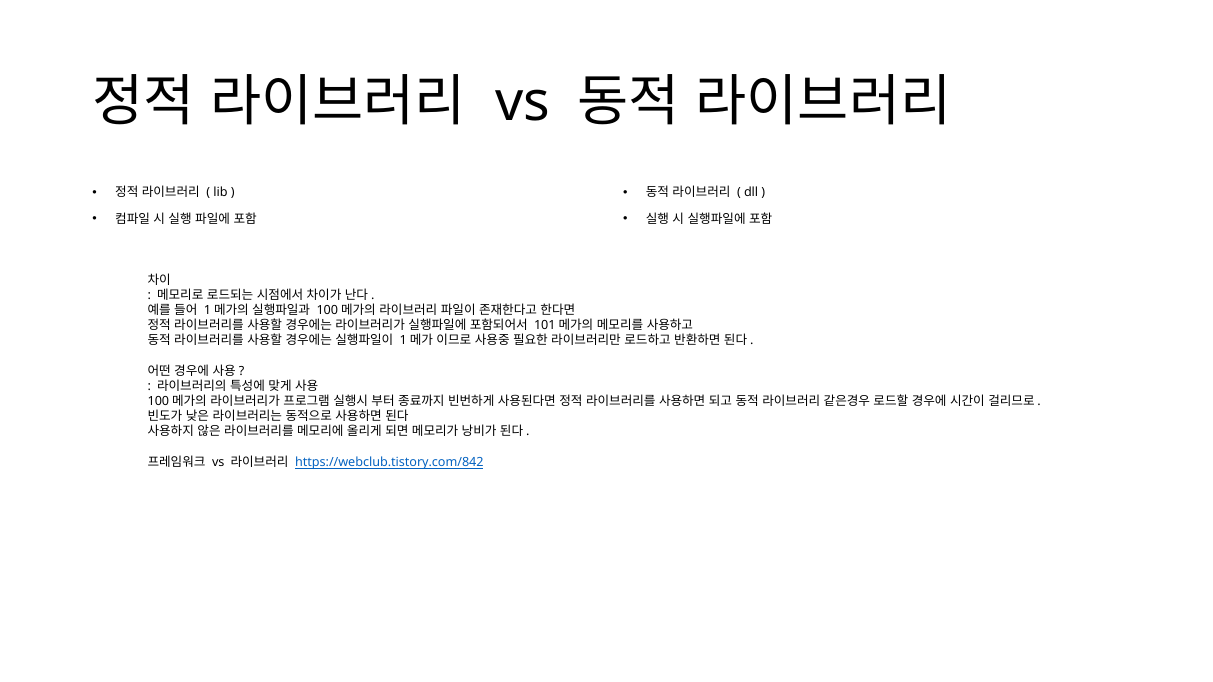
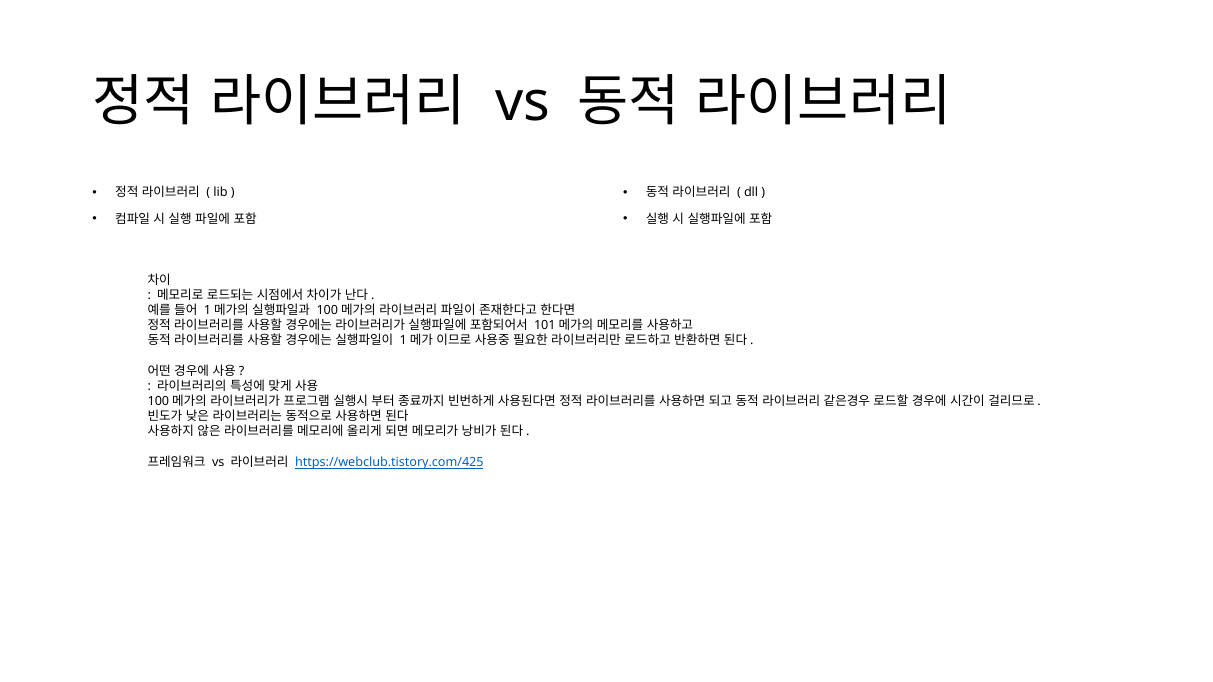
https://webclub.tistory.com/842: https://webclub.tistory.com/842 -> https://webclub.tistory.com/425 (389, 462)
